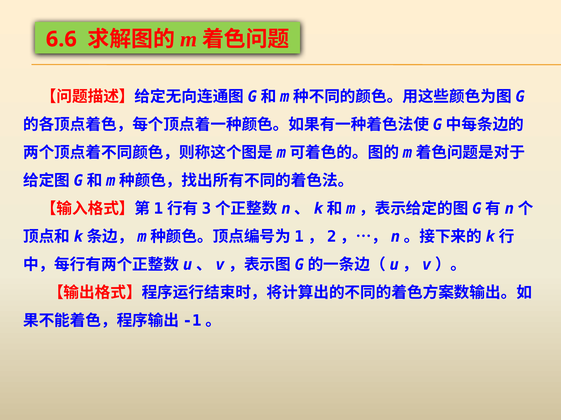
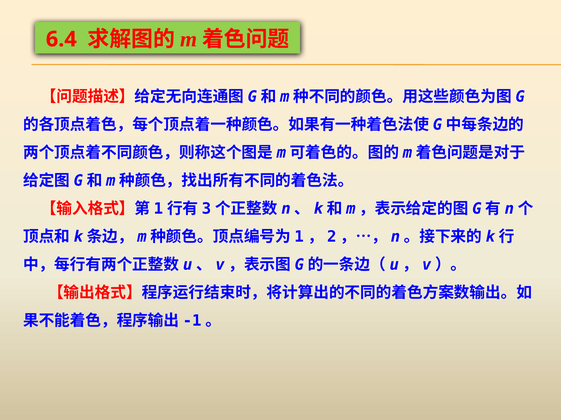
6.6: 6.6 -> 6.4 (61, 39)
